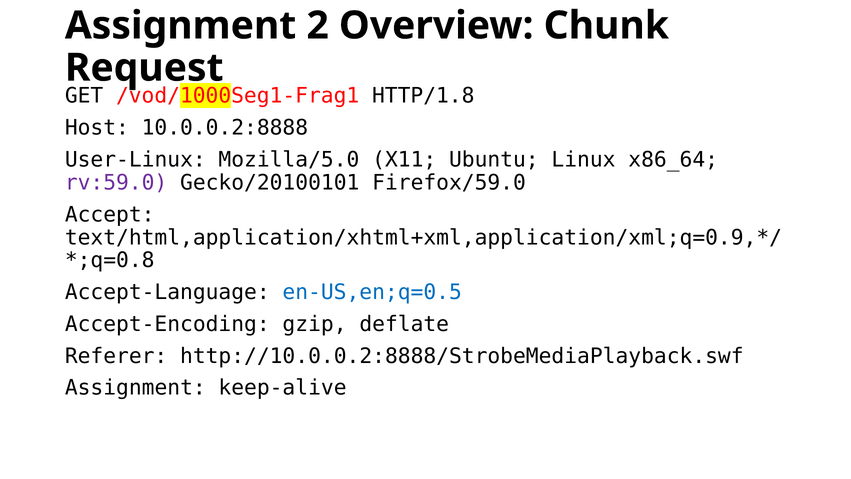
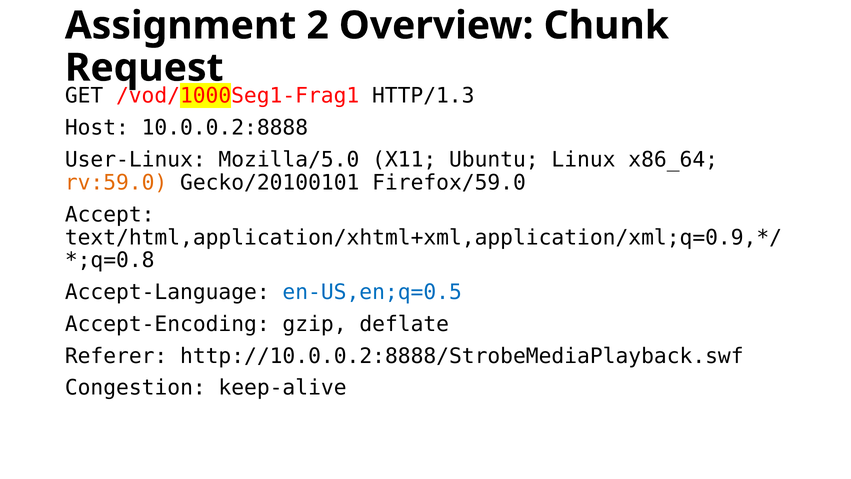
HTTP/1.8: HTTP/1.8 -> HTTP/1.3 (423, 96)
rv:59.0 colour: purple -> orange (116, 183)
Assignment: Assignment -> Congestion (135, 388)
